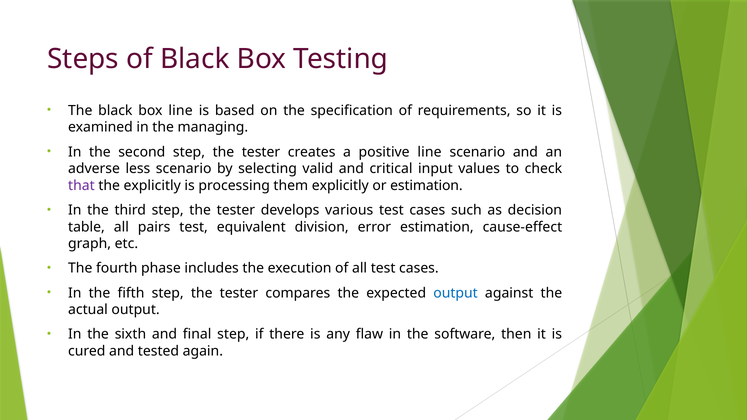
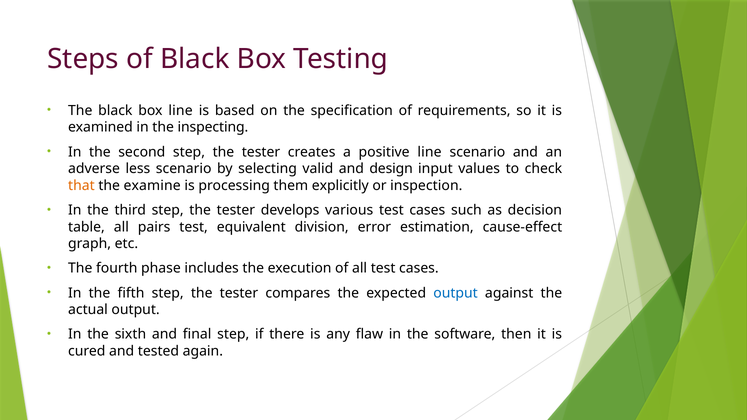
managing: managing -> inspecting (213, 127)
critical: critical -> design (391, 169)
that colour: purple -> orange (81, 186)
the explicitly: explicitly -> examine (152, 186)
or estimation: estimation -> inspection (426, 186)
